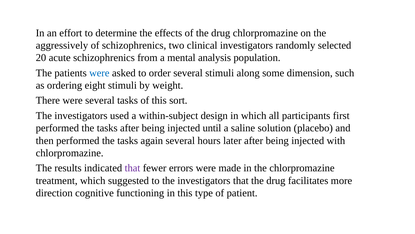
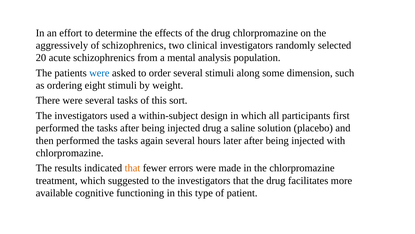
injected until: until -> drug (212, 128)
that colour: purple -> orange (132, 168)
direction: direction -> available (54, 193)
